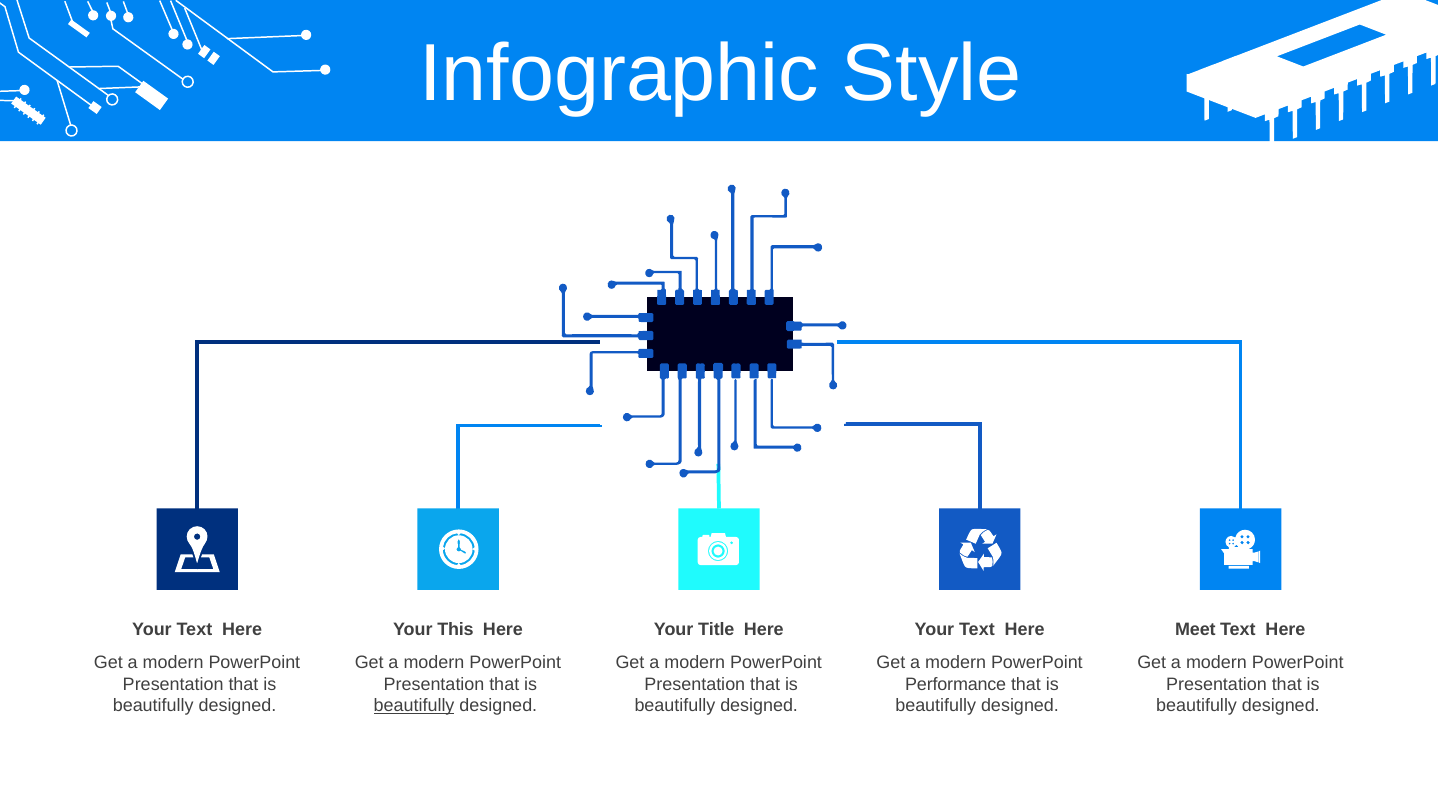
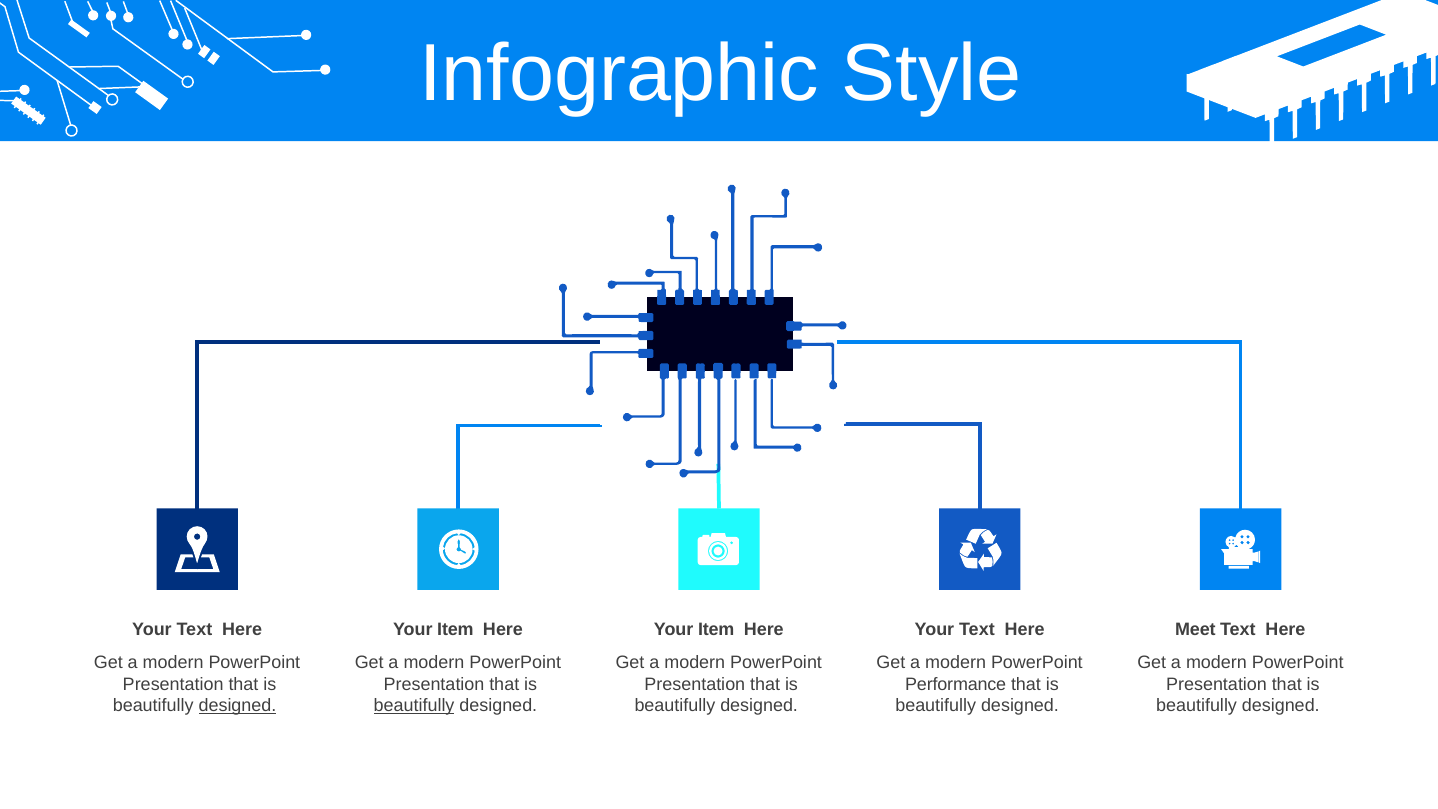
This: This -> Item (455, 630)
Title: Title -> Item (716, 630)
designed underline: none -> present (237, 706)
